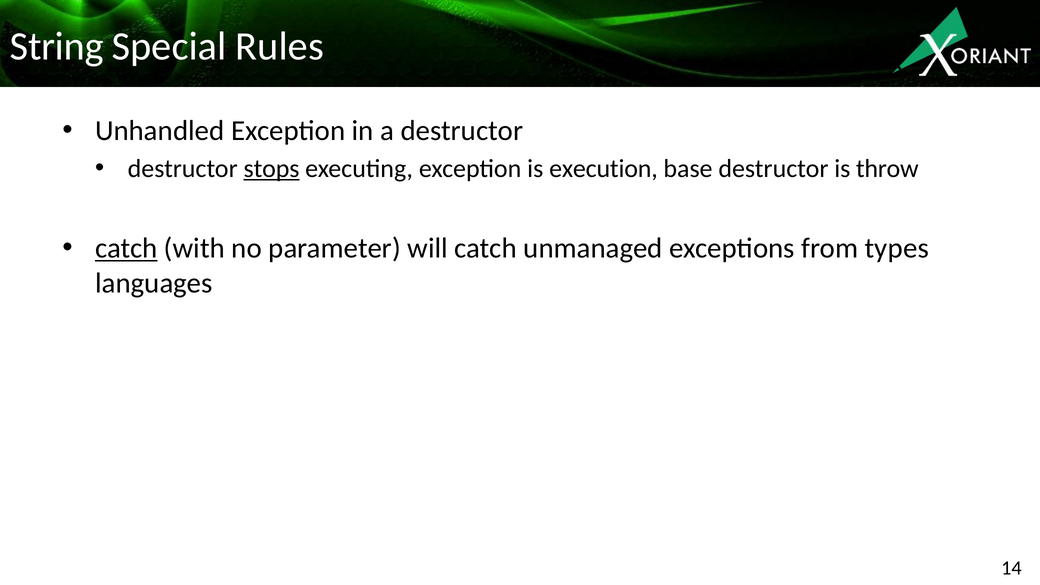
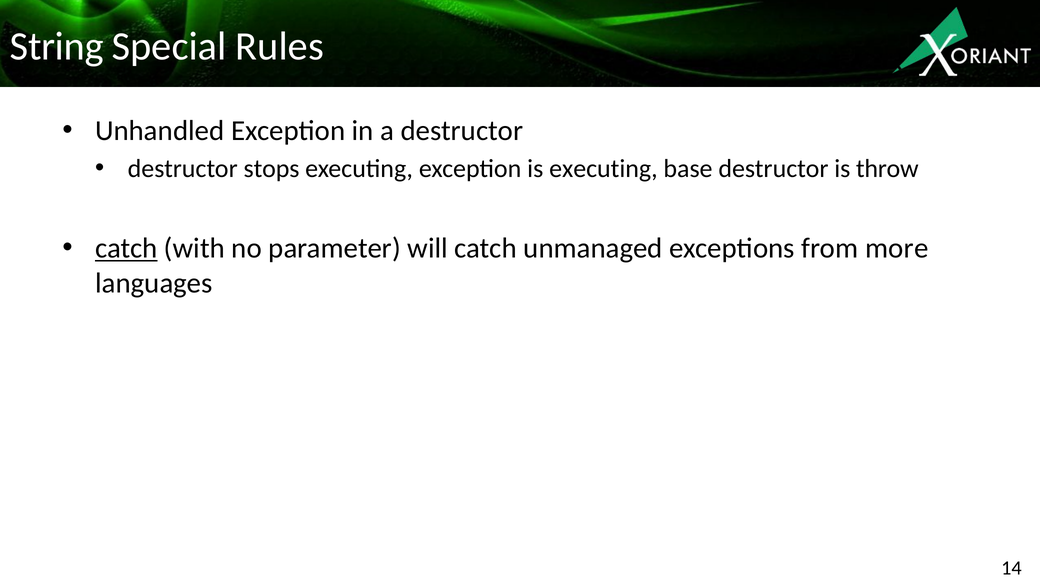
stops underline: present -> none (272, 169)
is execution: execution -> executing (603, 169)
types: types -> more (897, 248)
